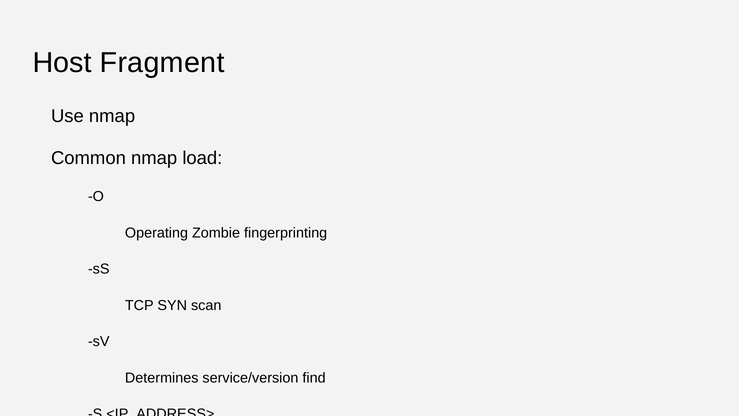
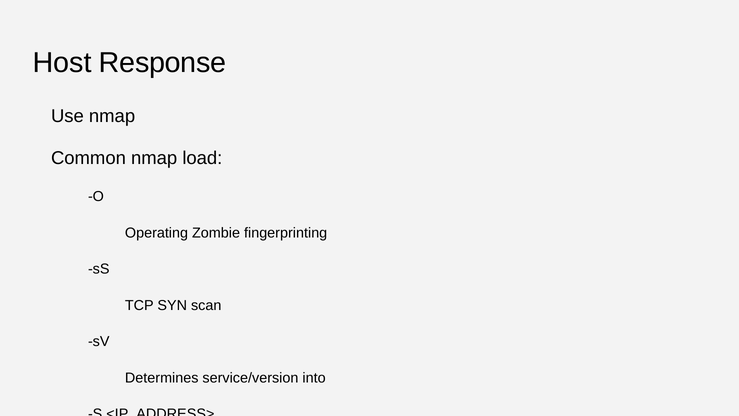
Fragment: Fragment -> Response (163, 63)
find: find -> into (314, 378)
